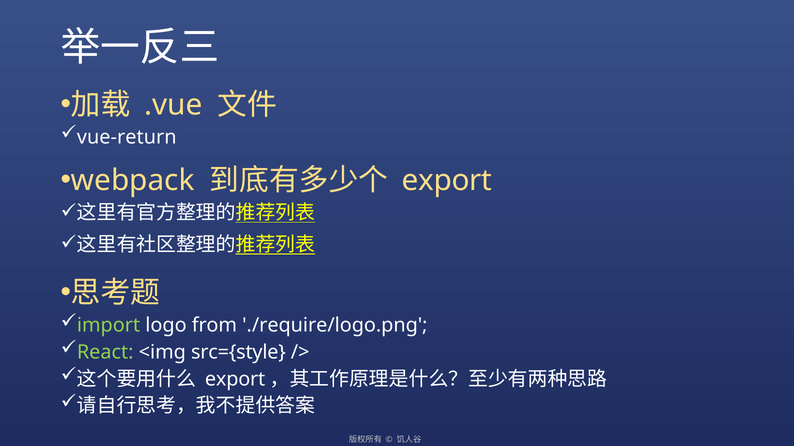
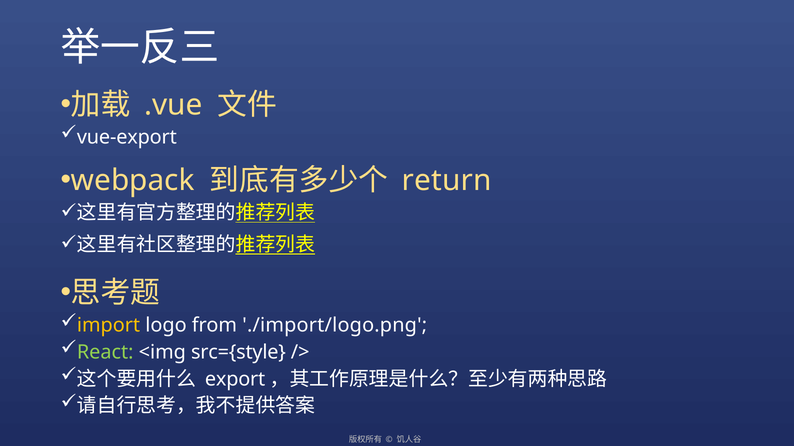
vue-return: vue-return -> vue-export (127, 137)
export: export -> return (447, 181)
import colour: light green -> yellow (109, 326)
./require/logo.png: ./require/logo.png -> ./import/logo.png (335, 326)
